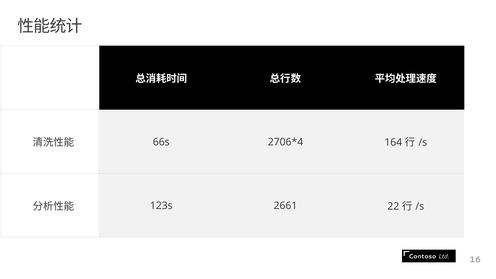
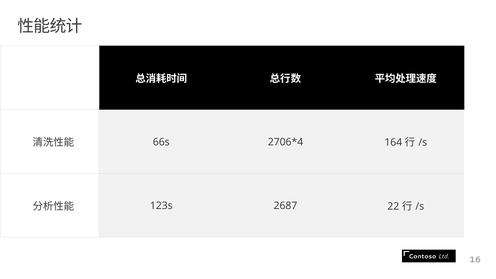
2661: 2661 -> 2687 (285, 206)
